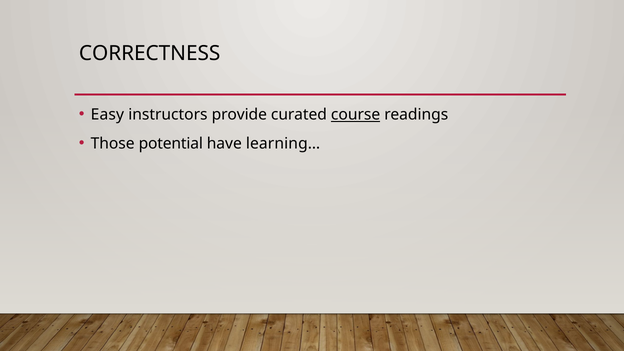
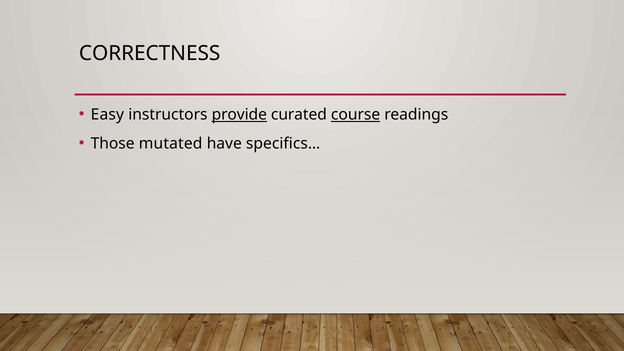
provide underline: none -> present (239, 115)
potential: potential -> mutated (171, 144)
learning…: learning… -> specifics… (283, 144)
